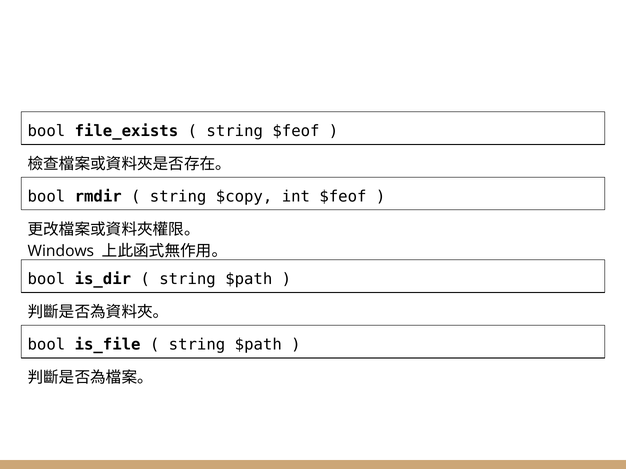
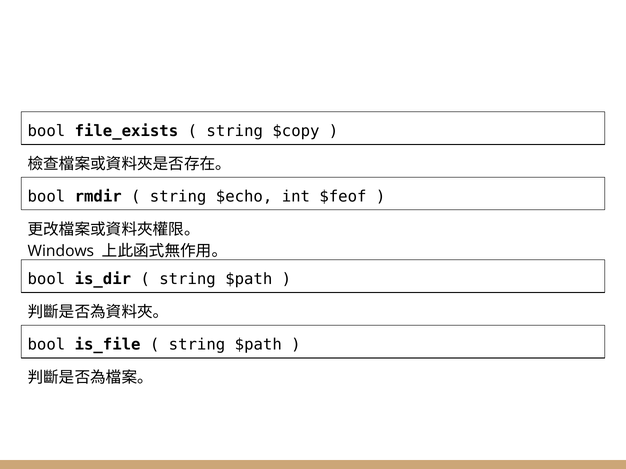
string $feof: $feof -> $copy (296, 131)
$copy: $copy -> $echo (244, 197)
